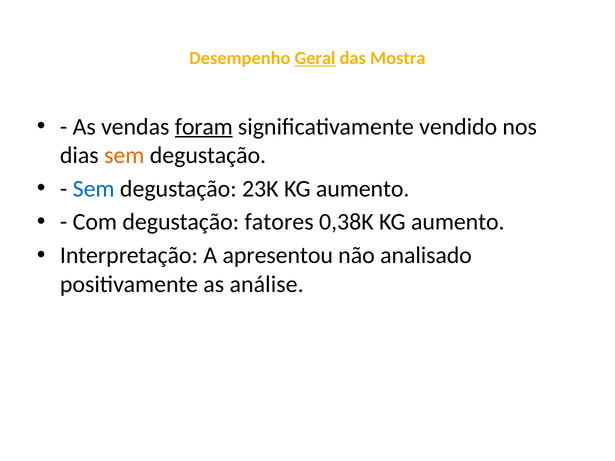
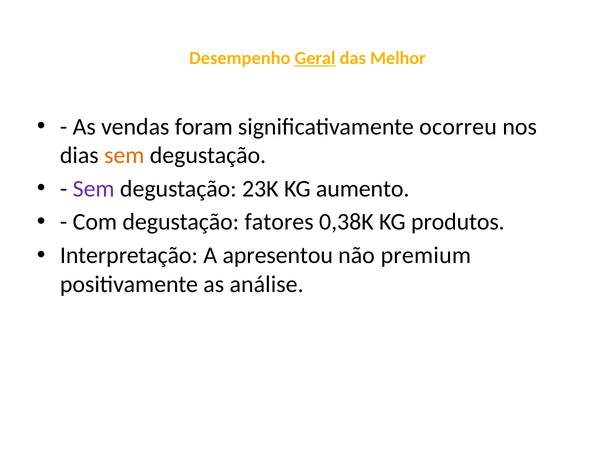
Mostra: Mostra -> Melhor (398, 58)
foram underline: present -> none (204, 127)
vendido: vendido -> ocorreu (458, 127)
Sem colour: blue -> purple (94, 189)
0,38K KG aumento: aumento -> produtos (458, 222)
analisado: analisado -> premium (426, 256)
